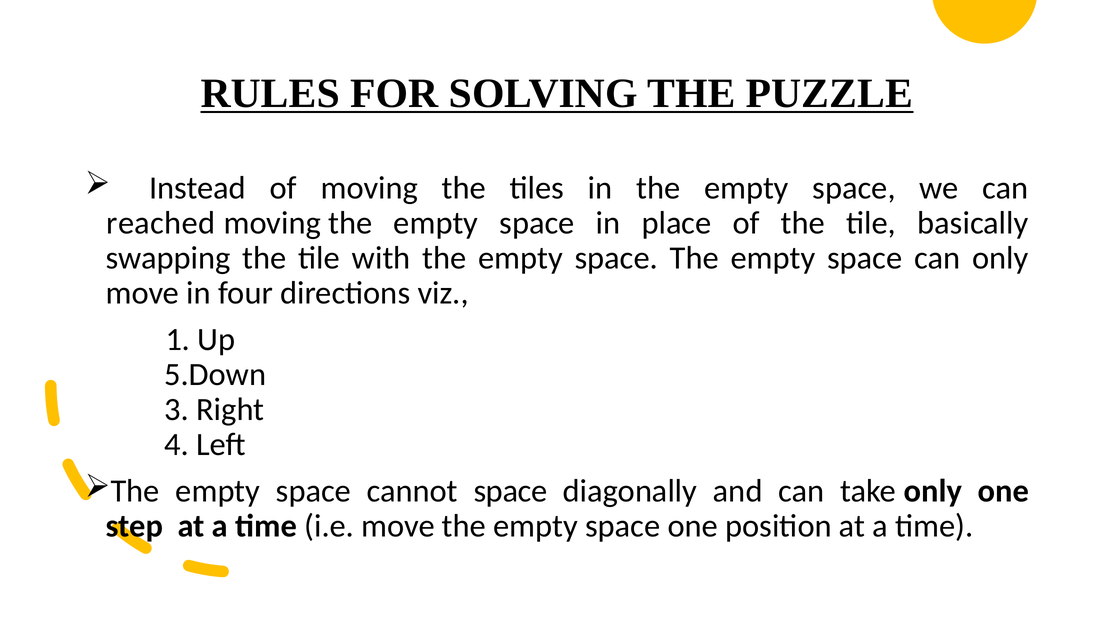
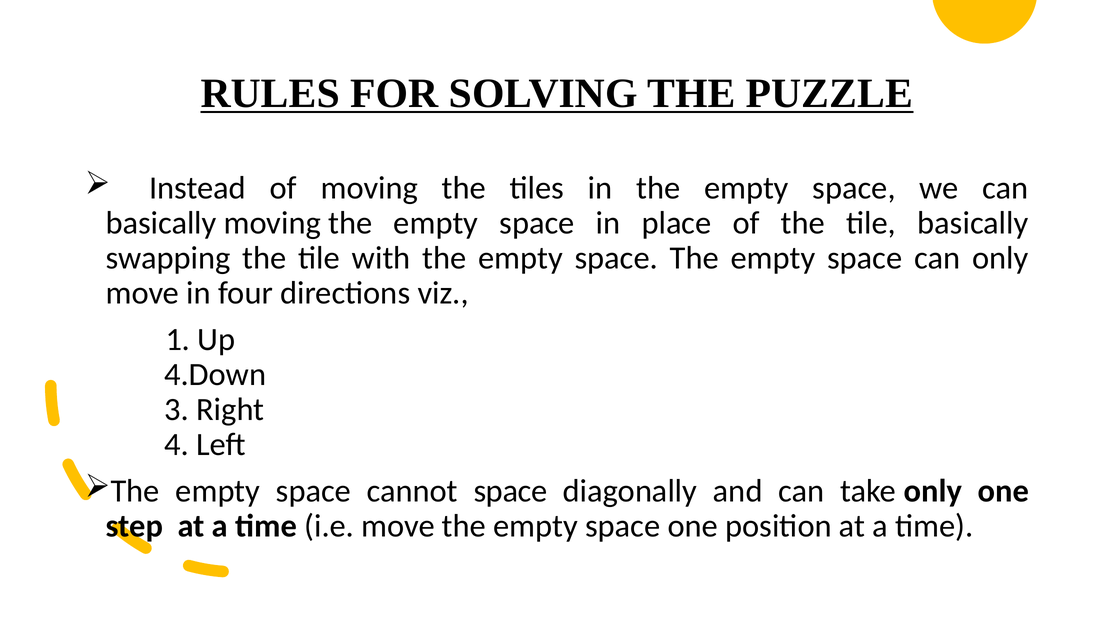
reached: reached -> basically (161, 223)
5.Down: 5.Down -> 4.Down (215, 375)
